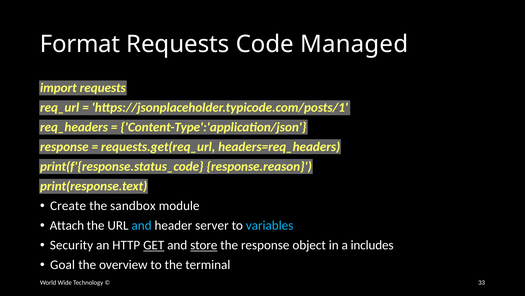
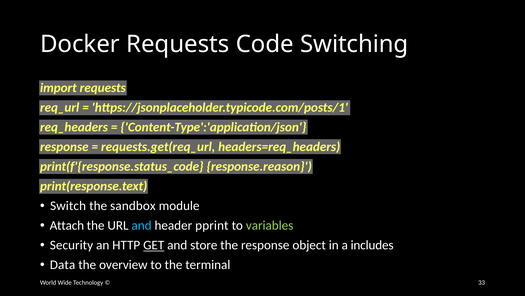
Format: Format -> Docker (80, 44)
Managed: Managed -> Switching (354, 44)
Create: Create -> Switch (68, 205)
server: server -> pprint (212, 225)
variables colour: light blue -> light green (270, 225)
store underline: present -> none (204, 245)
Goal: Goal -> Data (63, 264)
